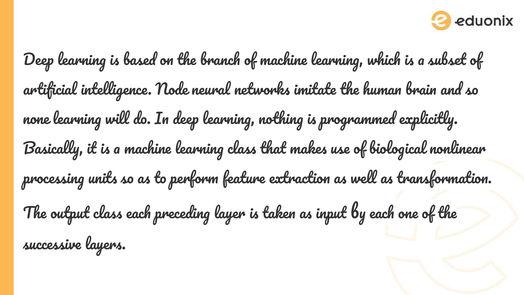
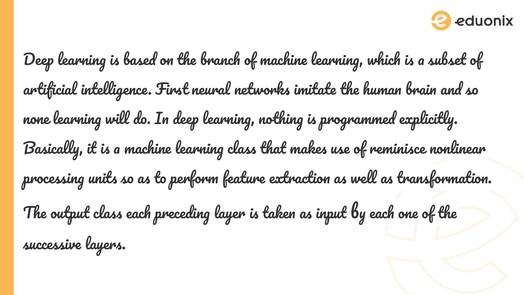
Node: Node -> First (172, 90)
biological: biological -> reminisce (397, 149)
